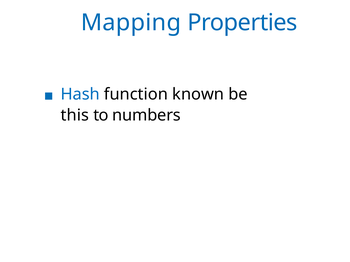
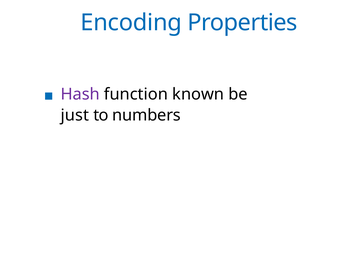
Mapping: Mapping -> Encoding (131, 23)
Hash colour: blue -> purple (80, 94)
this: this -> just (75, 115)
